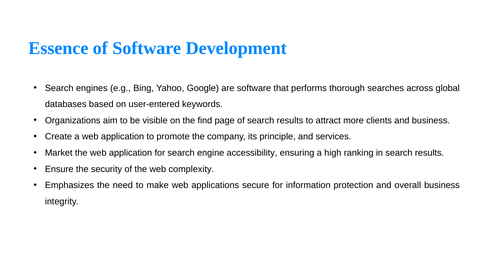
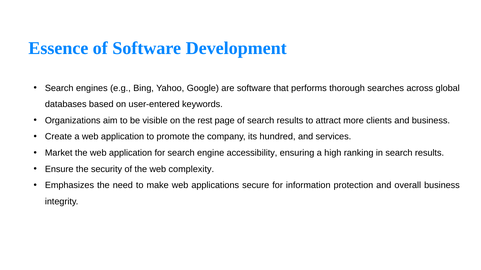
find: find -> rest (205, 121)
principle: principle -> hundred (278, 137)
